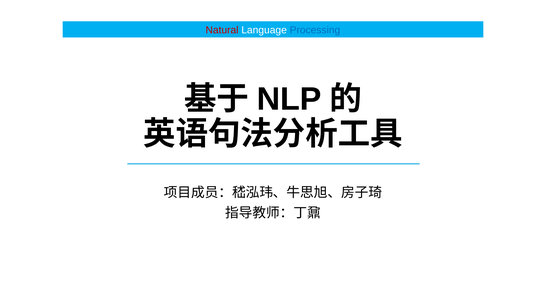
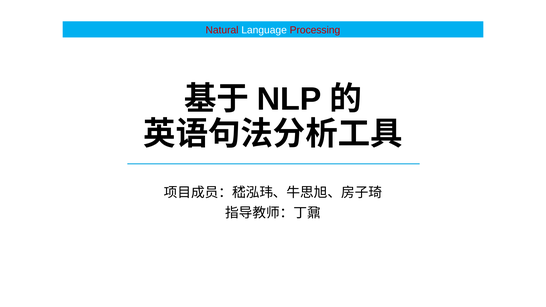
Processing colour: blue -> red (315, 30)
